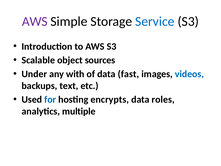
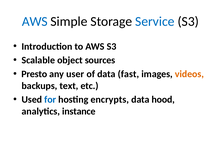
AWS colour: purple -> blue (35, 21)
Under: Under -> Presto (34, 74)
with: with -> user (75, 74)
videos colour: blue -> orange (189, 74)
roles: roles -> hood (163, 99)
multiple: multiple -> instance (79, 111)
